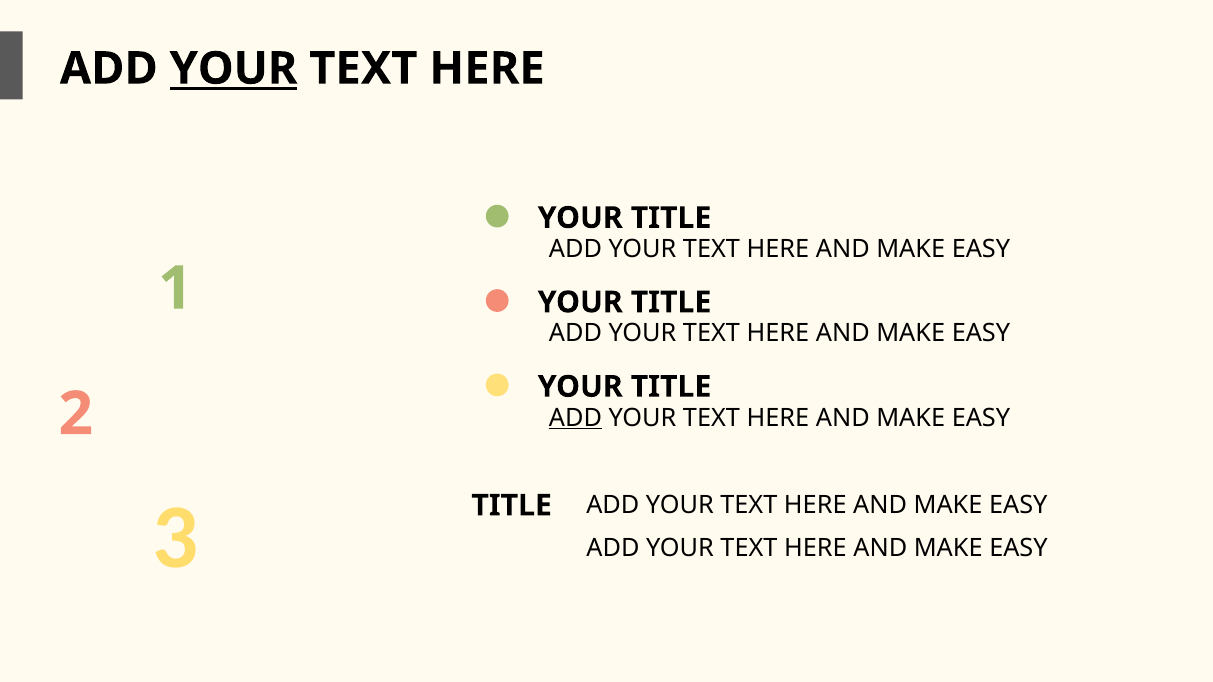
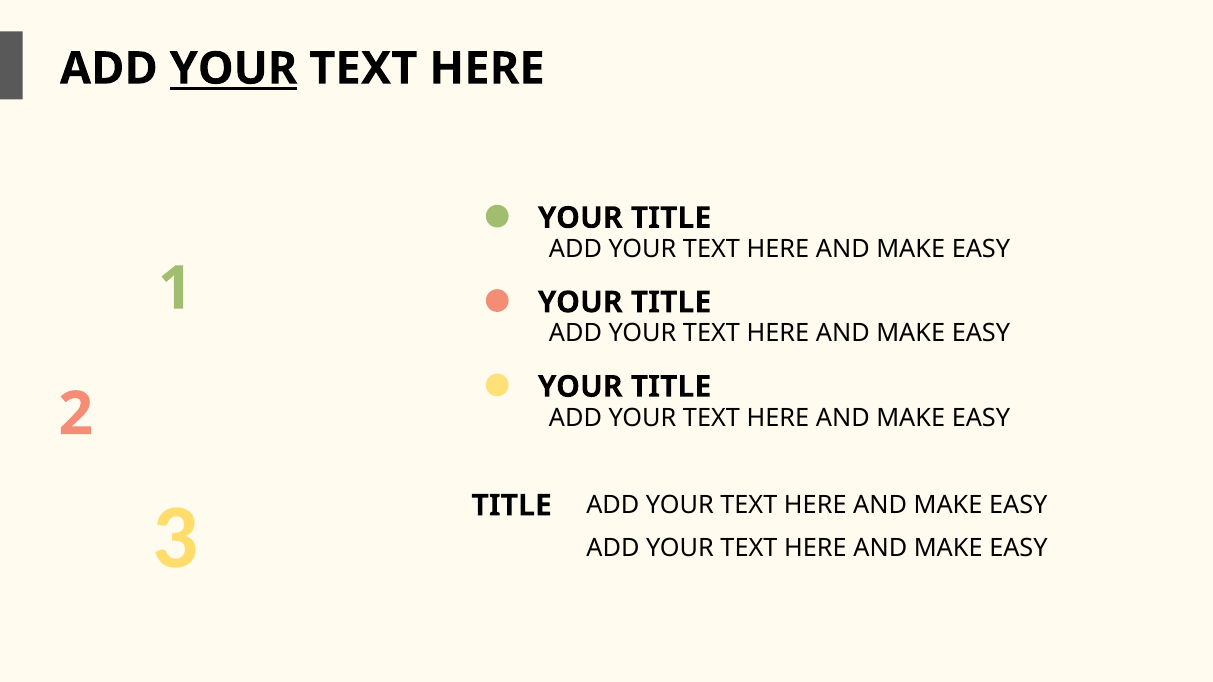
ADD underline: present -> none (575, 418)
